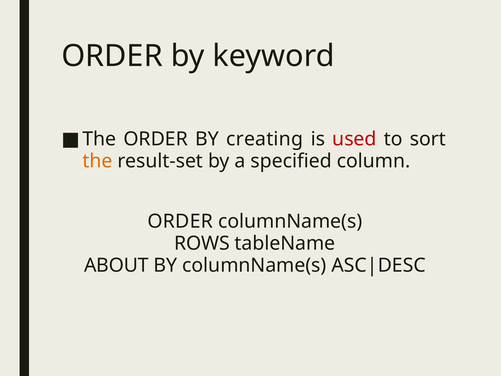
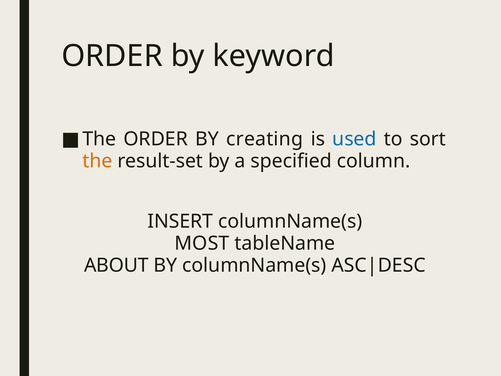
used colour: red -> blue (354, 139)
ORDER: ORDER -> INSERT (180, 221)
ROWS: ROWS -> MOST (202, 243)
